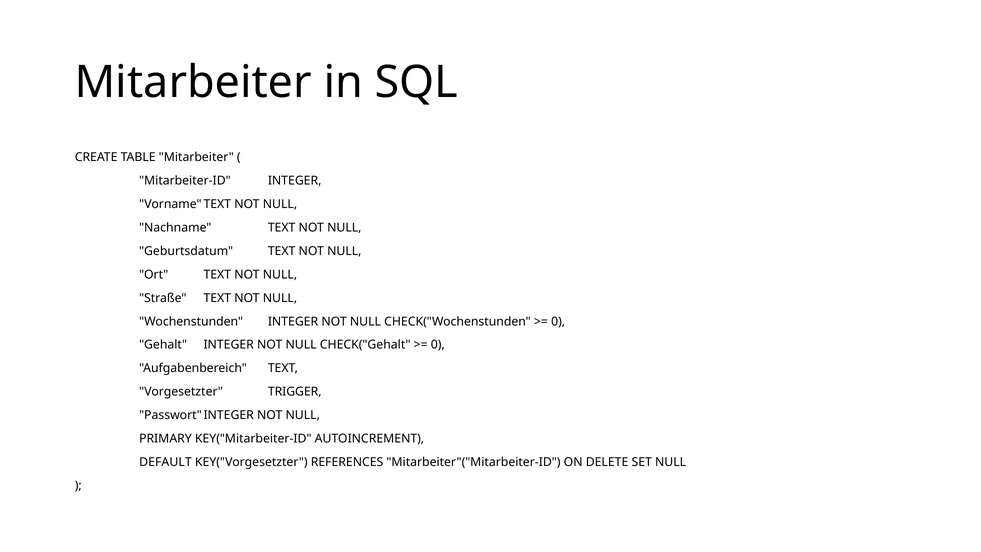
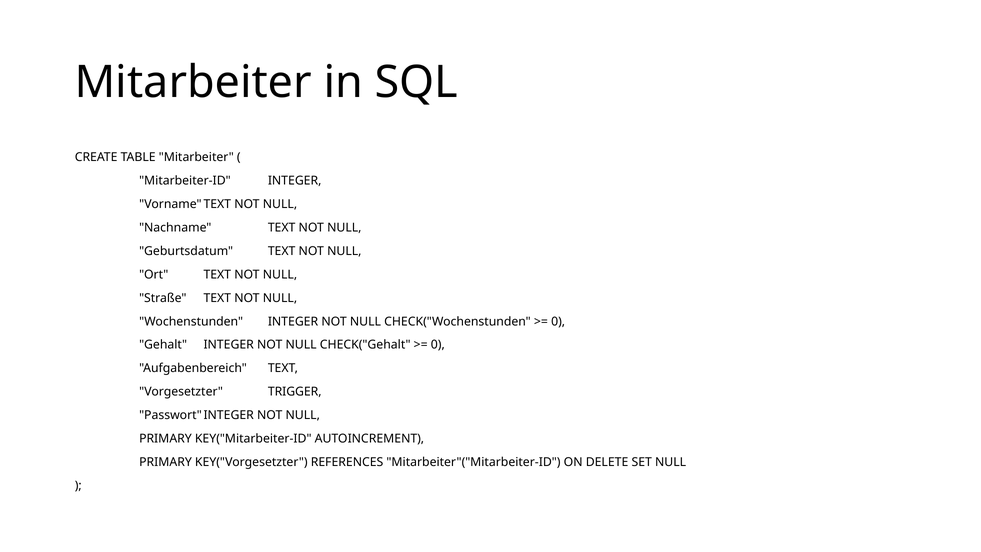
DEFAULT: DEFAULT -> PRIMARY (165, 462)
